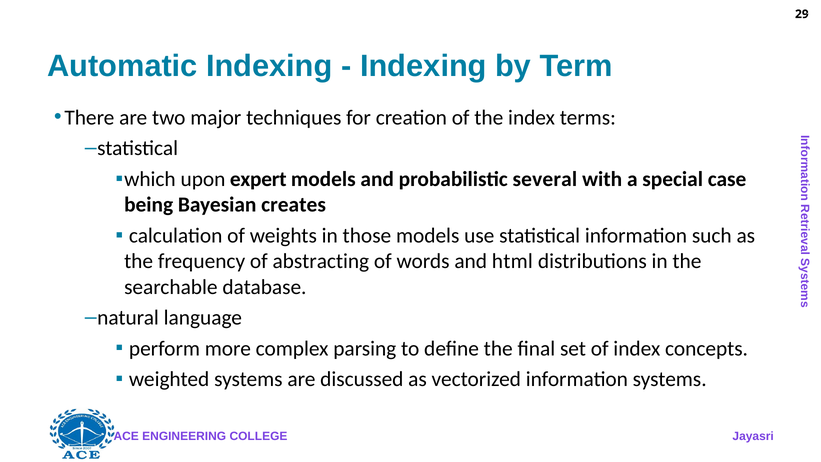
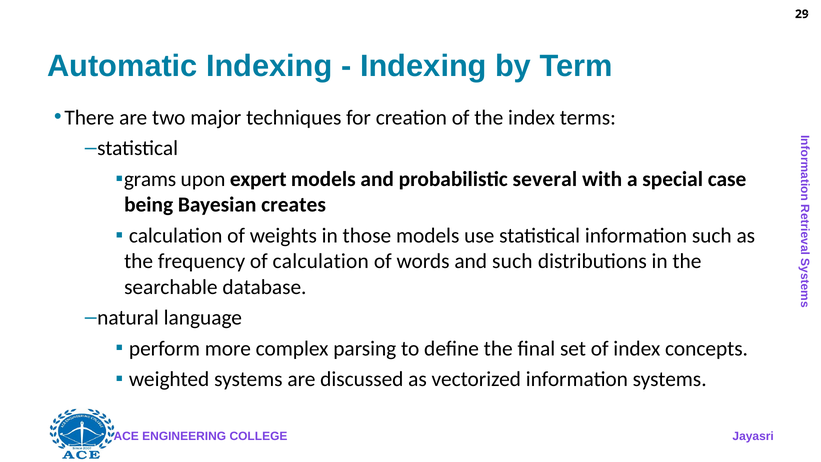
which: which -> grams (150, 179)
of abstracting: abstracting -> calculation (321, 261)
and html: html -> such (512, 261)
